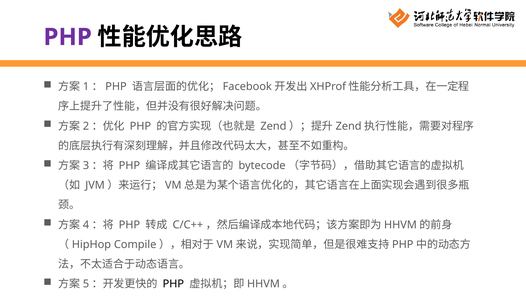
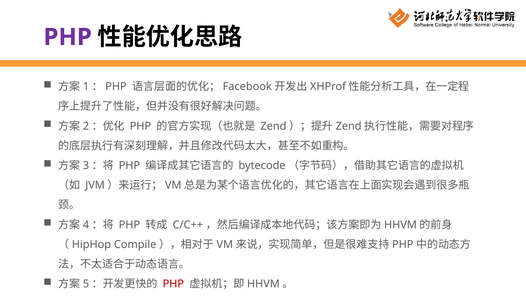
PHP colour: black -> red (173, 284)
